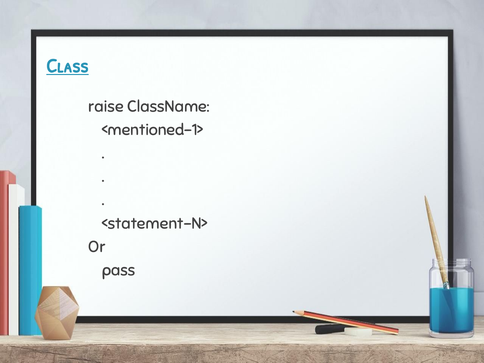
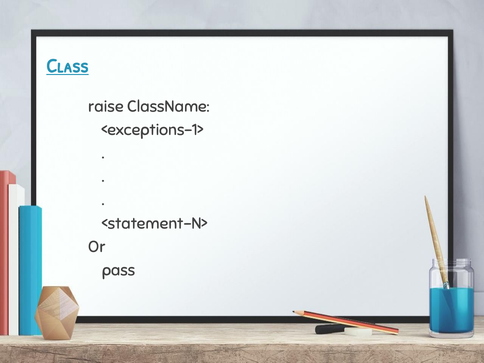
<mentioned-1>: <mentioned-1> -> <exceptions-1> (153, 130)
